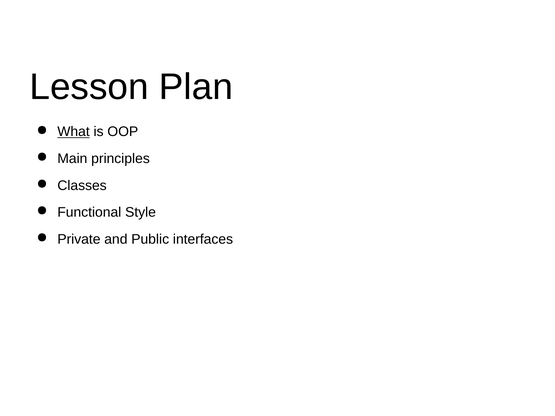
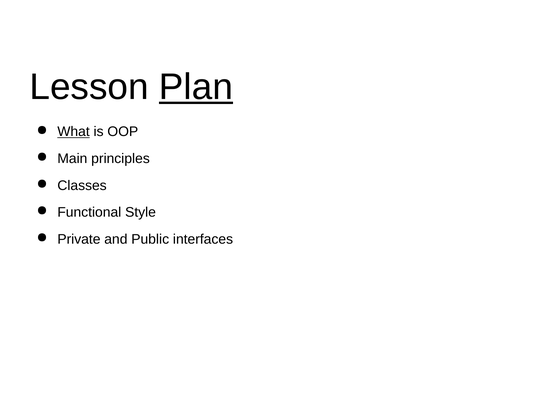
Plan underline: none -> present (196, 87)
